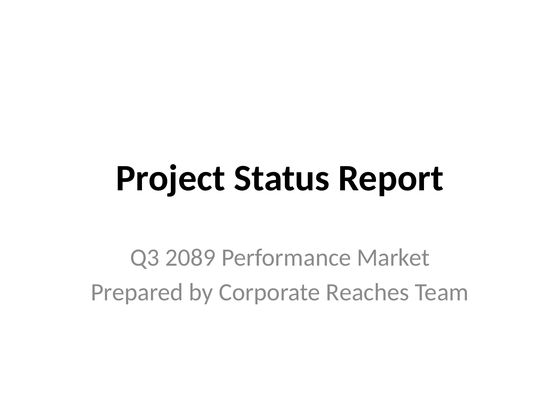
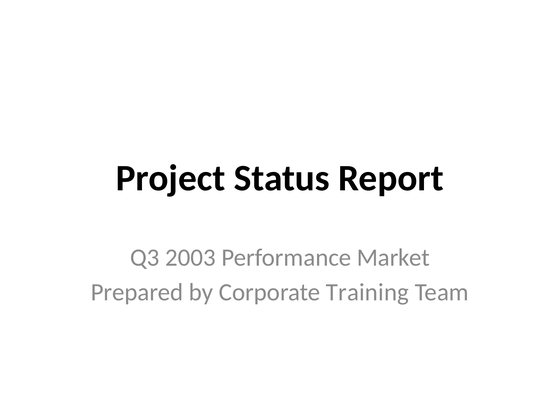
2089: 2089 -> 2003 (190, 257)
Reaches: Reaches -> Training (367, 292)
